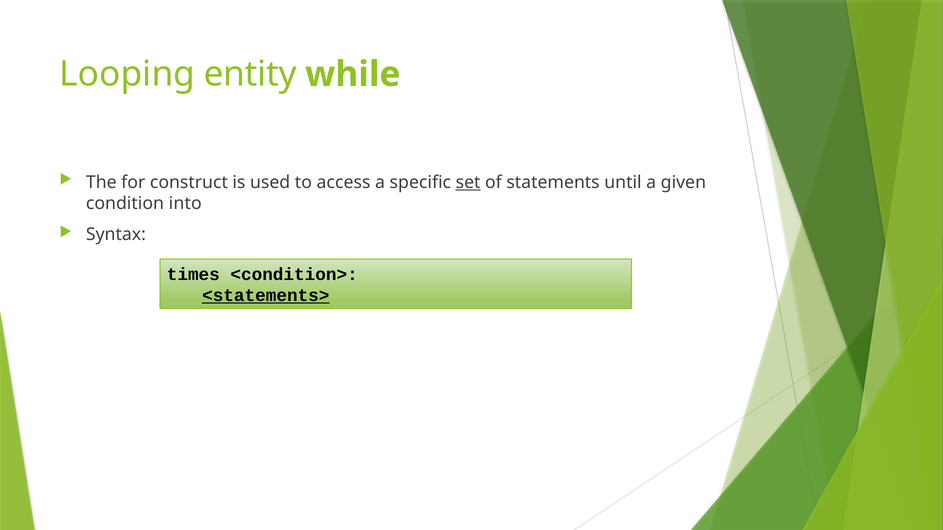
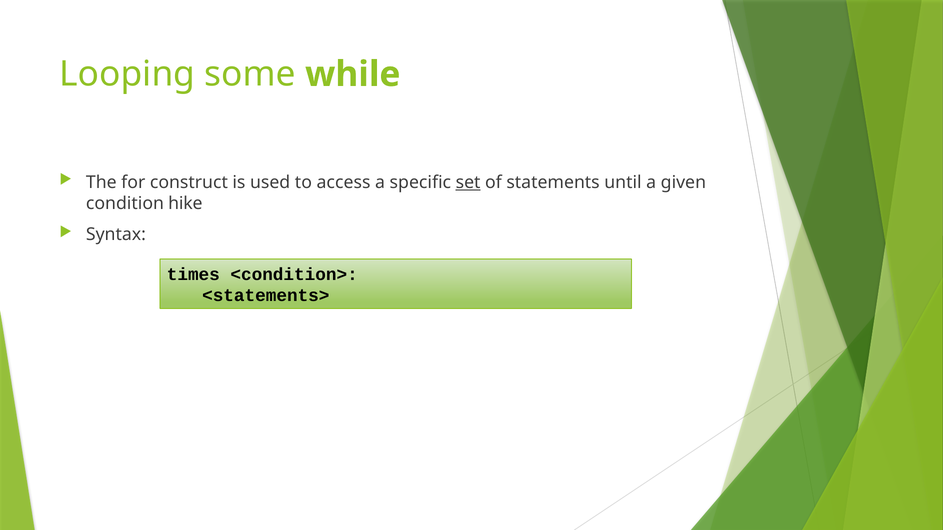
entity: entity -> some (250, 74)
into: into -> hike (185, 204)
<statements> underline: present -> none (266, 296)
